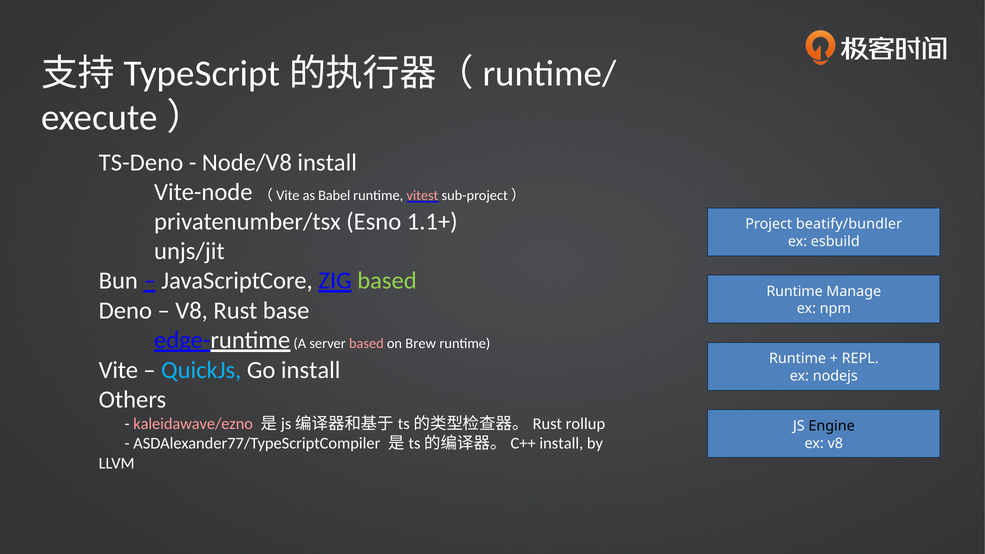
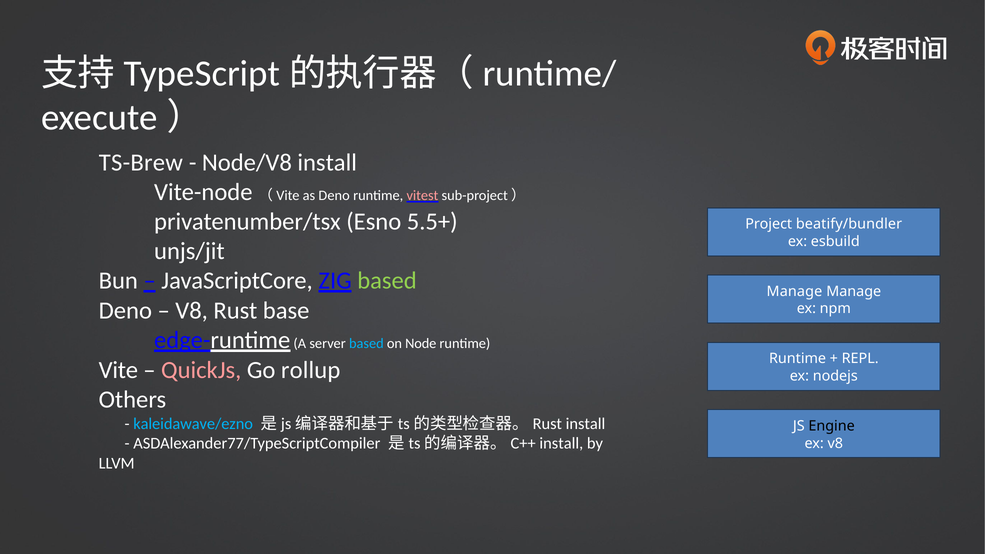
TS-Deno: TS-Deno -> TS-Brew (141, 162)
as Babel: Babel -> Deno (334, 195)
1.1+: 1.1+ -> 5.5+ (432, 222)
Runtime: Runtime -> Manage (794, 292)
based colour: pink -> light blue (366, 344)
Brew: Brew -> Node (421, 344)
QuickJs colour: light blue -> pink (201, 370)
Go install: install -> rollup (311, 370)
kaleidawave/ezno colour: pink -> light blue (193, 424)
rollup: rollup -> install (585, 424)
